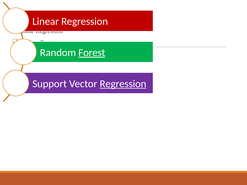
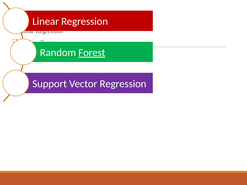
Regression underline: present -> none (123, 84)
